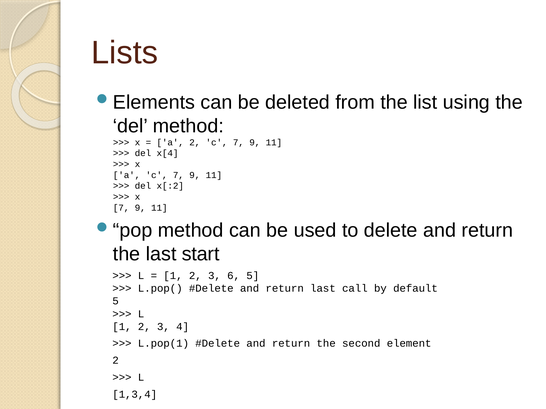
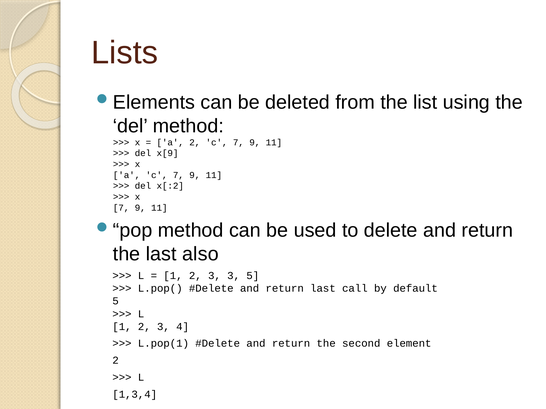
x[4: x[4 -> x[9 (167, 153)
start: start -> also (201, 254)
3 6: 6 -> 3 (234, 276)
